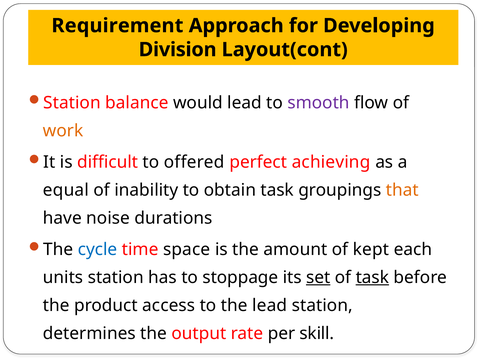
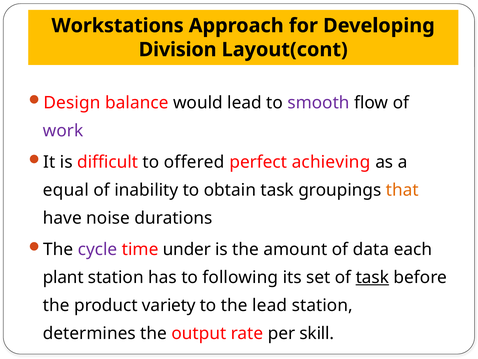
Requirement: Requirement -> Workstations (118, 26)
Station: Station -> Design (72, 103)
work colour: orange -> purple (63, 130)
cycle colour: blue -> purple (98, 249)
space: space -> under (187, 249)
kept: kept -> data (371, 249)
units: units -> plant (63, 277)
stoppage: stoppage -> following (240, 277)
set underline: present -> none (318, 277)
access: access -> variety (169, 305)
